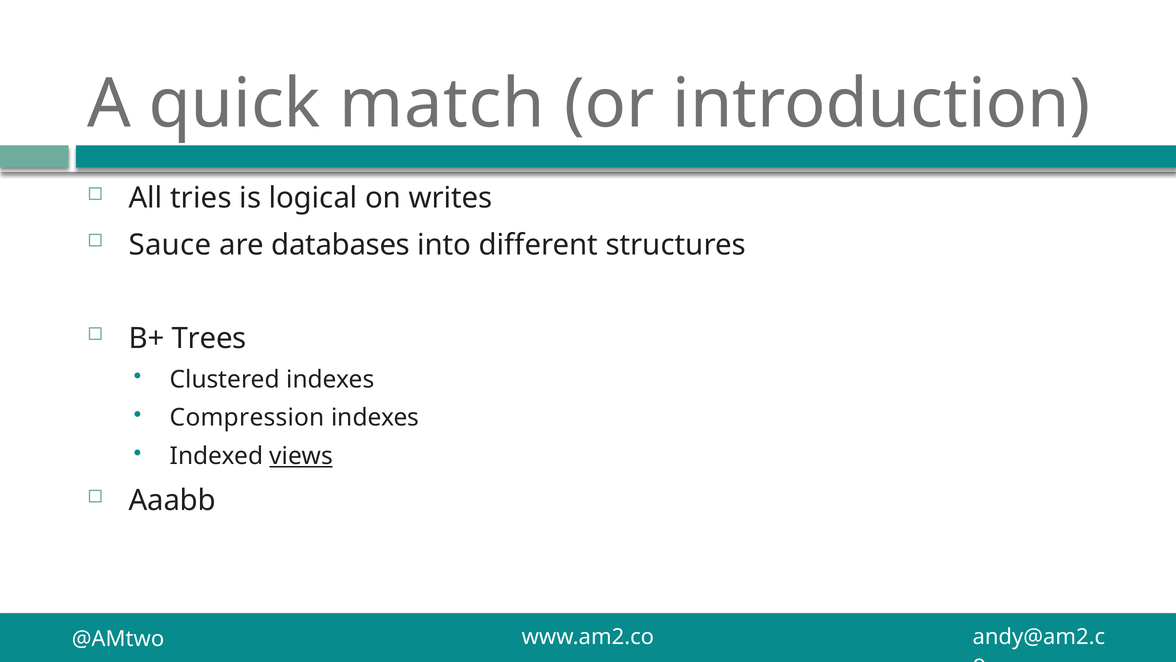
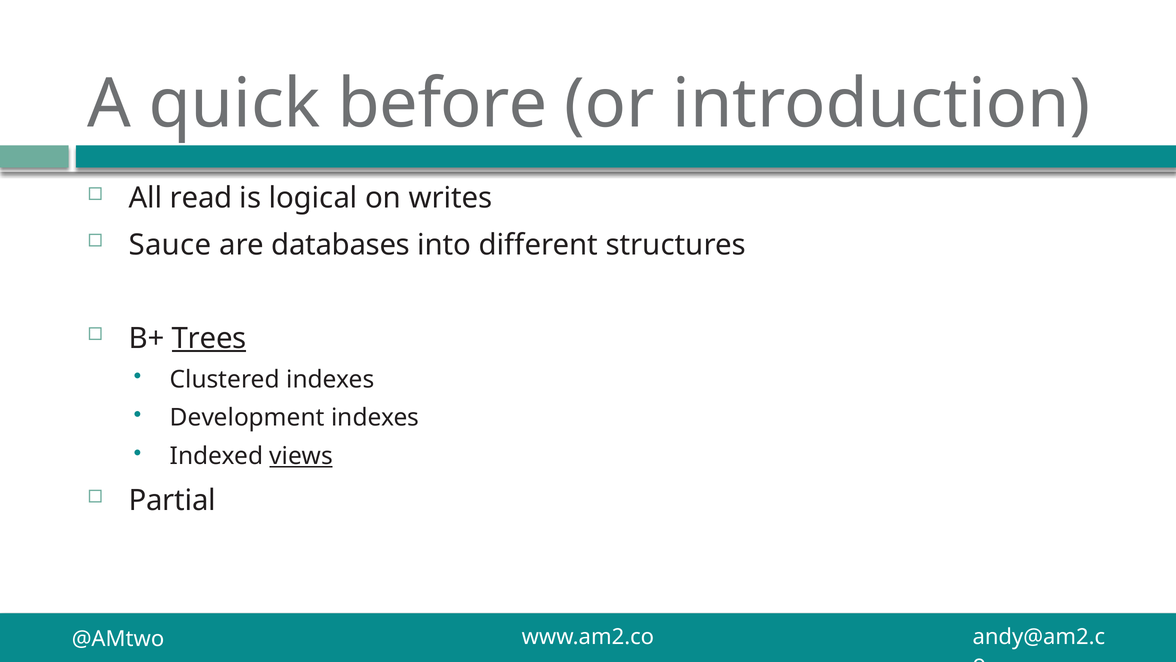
match: match -> before (443, 104)
tries: tries -> read (201, 198)
Trees underline: none -> present (209, 338)
Compression: Compression -> Development (247, 418)
Aaabb: Aaabb -> Partial (172, 500)
